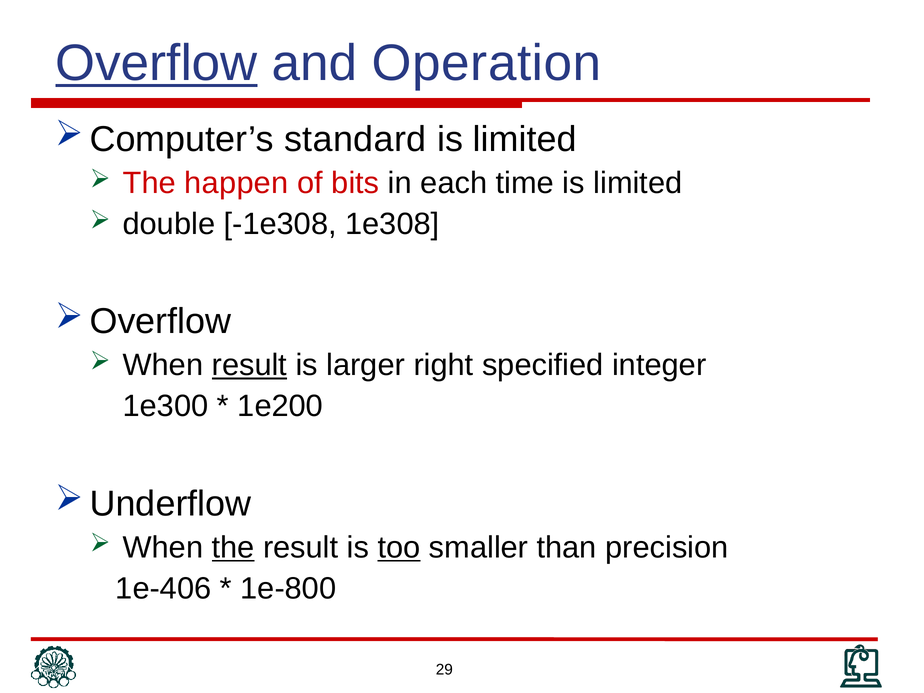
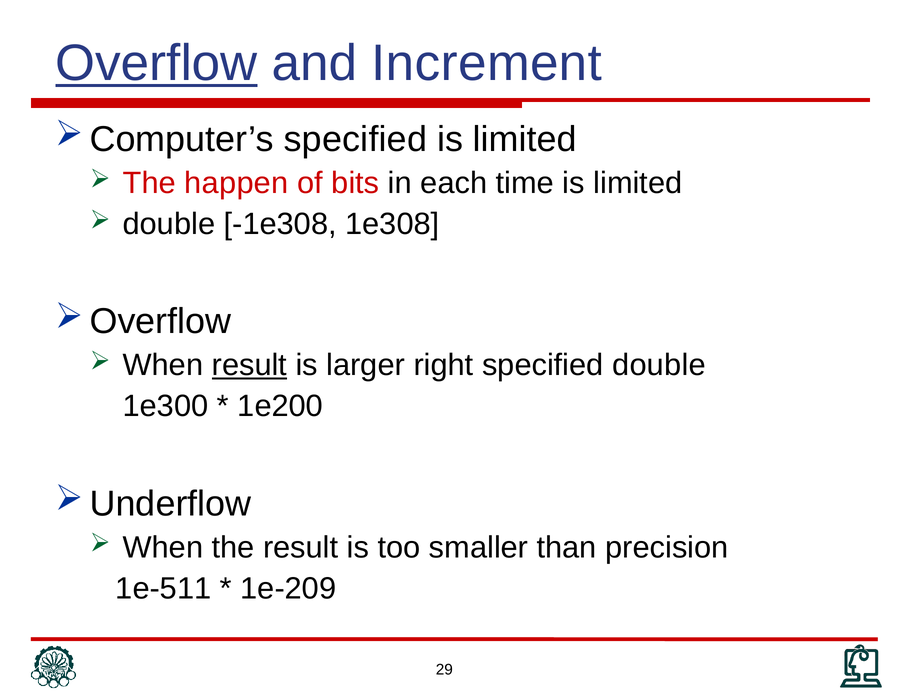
Operation: Operation -> Increment (487, 63)
standard: standard -> specified (355, 139)
specified integer: integer -> double (659, 365)
the underline: present -> none (233, 547)
too underline: present -> none (399, 547)
1e-406: 1e-406 -> 1e-511 (163, 588)
1e-800: 1e-800 -> 1e-209 (288, 588)
